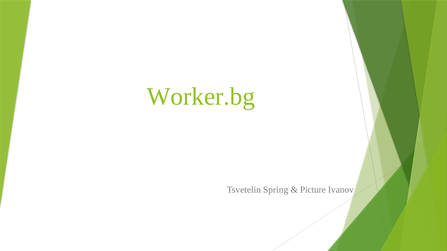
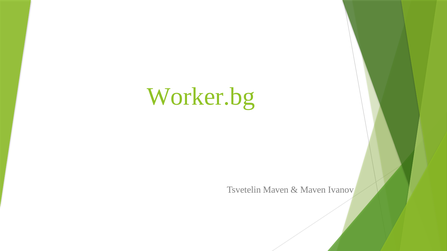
Tsvetelin Spring: Spring -> Maven (276, 190)
Picture: Picture -> Maven (313, 190)
